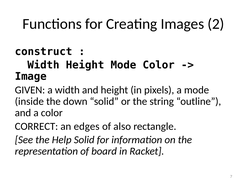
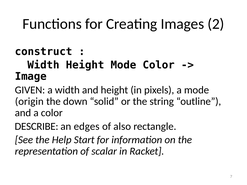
inside: inside -> origin (29, 102)
CORRECT: CORRECT -> DESCRIBE (37, 126)
Help Solid: Solid -> Start (84, 140)
board: board -> scalar (104, 151)
